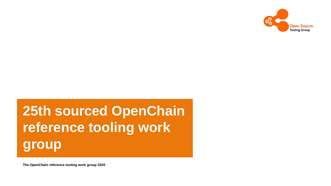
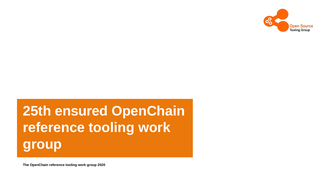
sourced: sourced -> ensured (81, 111)
